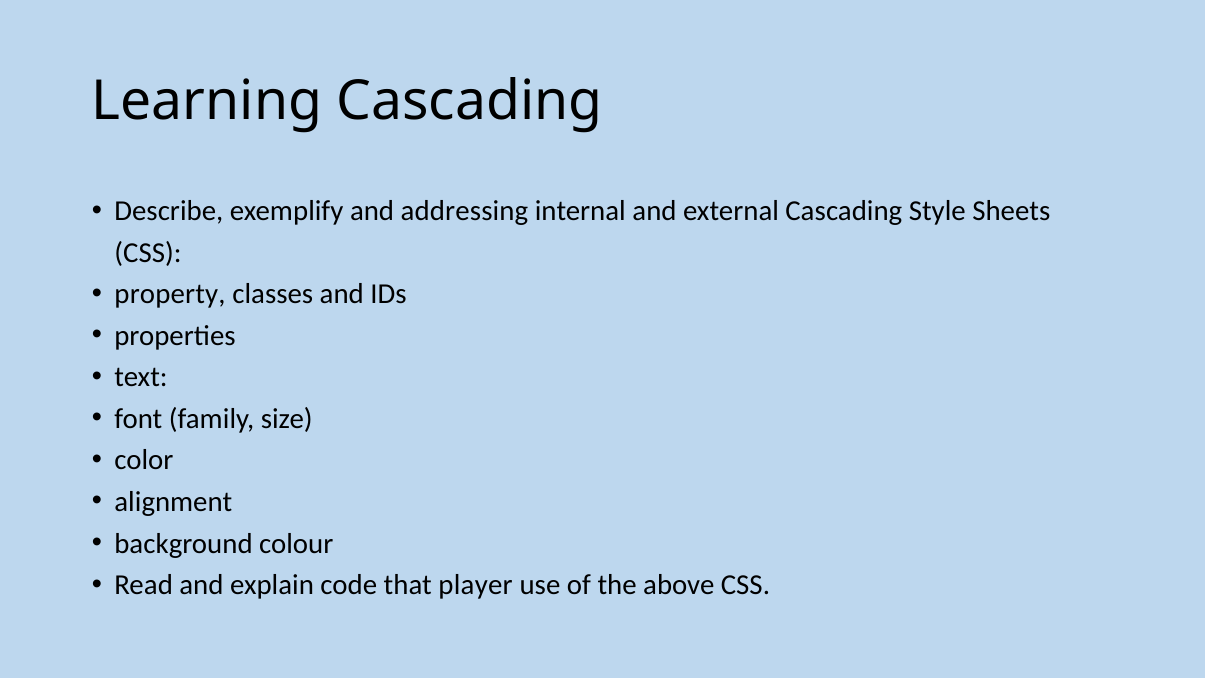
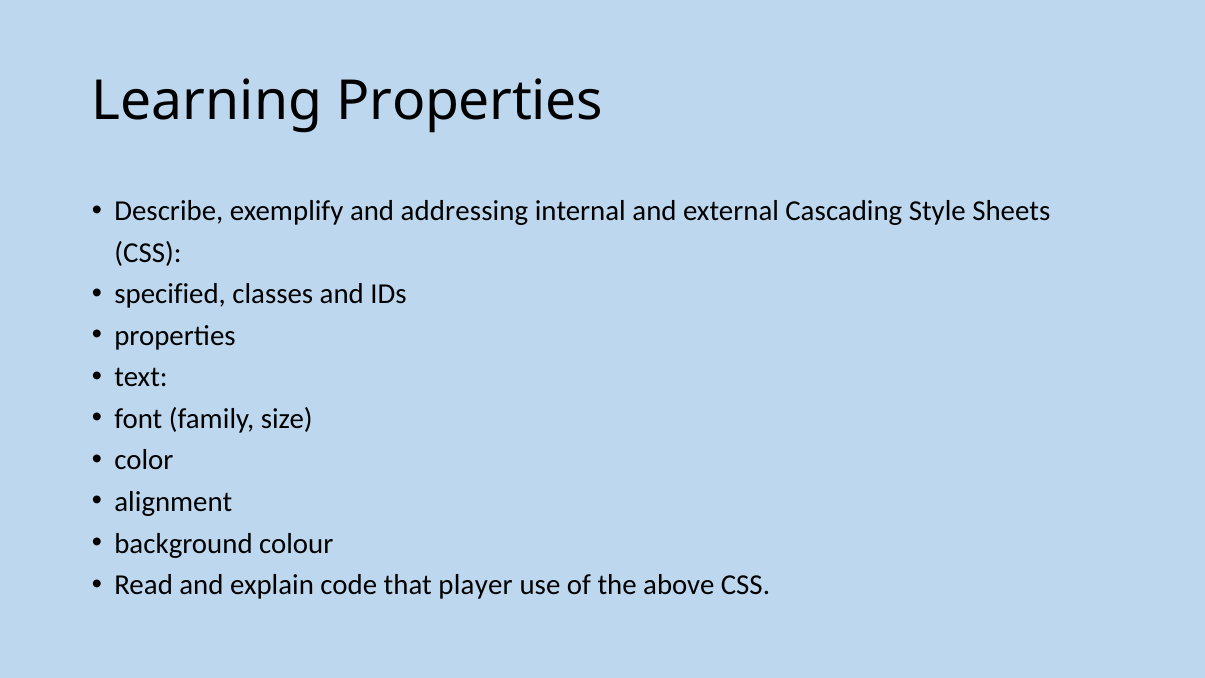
Learning Cascading: Cascading -> Properties (470, 101)
property: property -> specified (170, 294)
